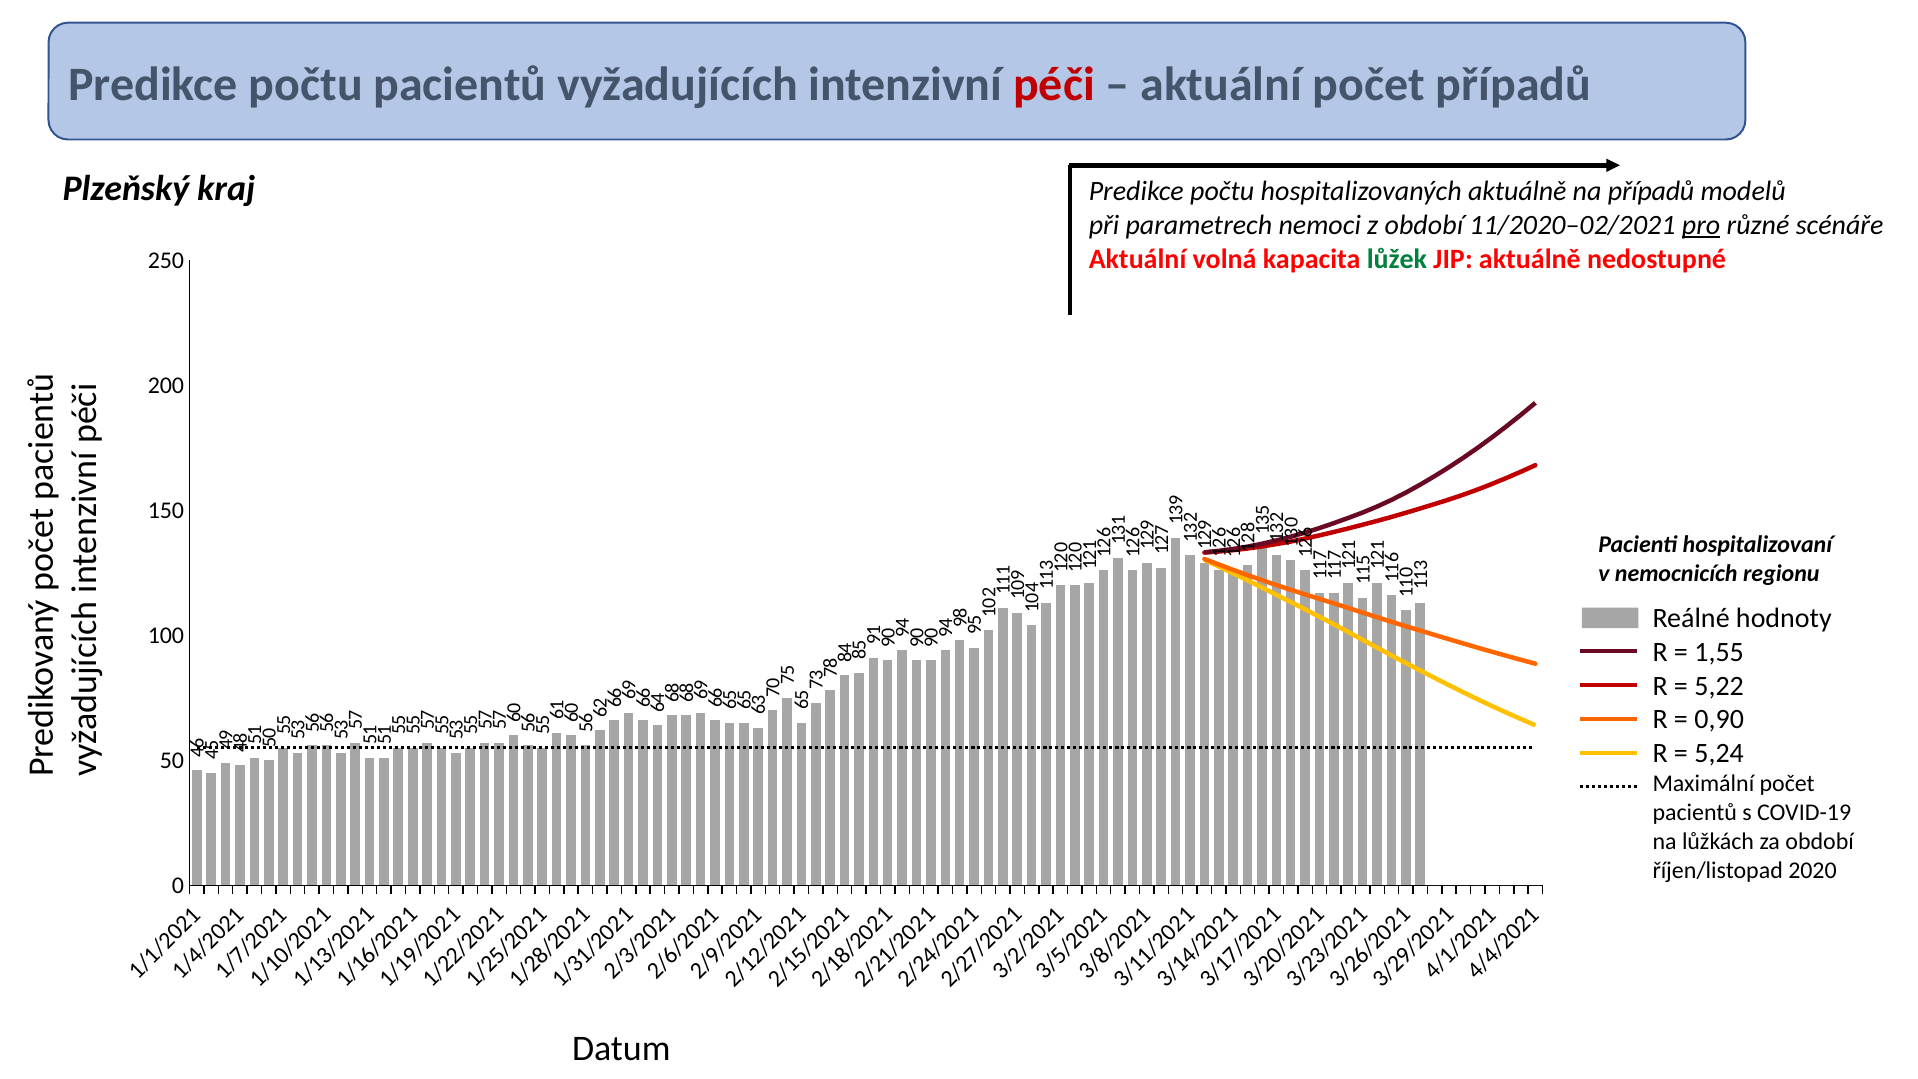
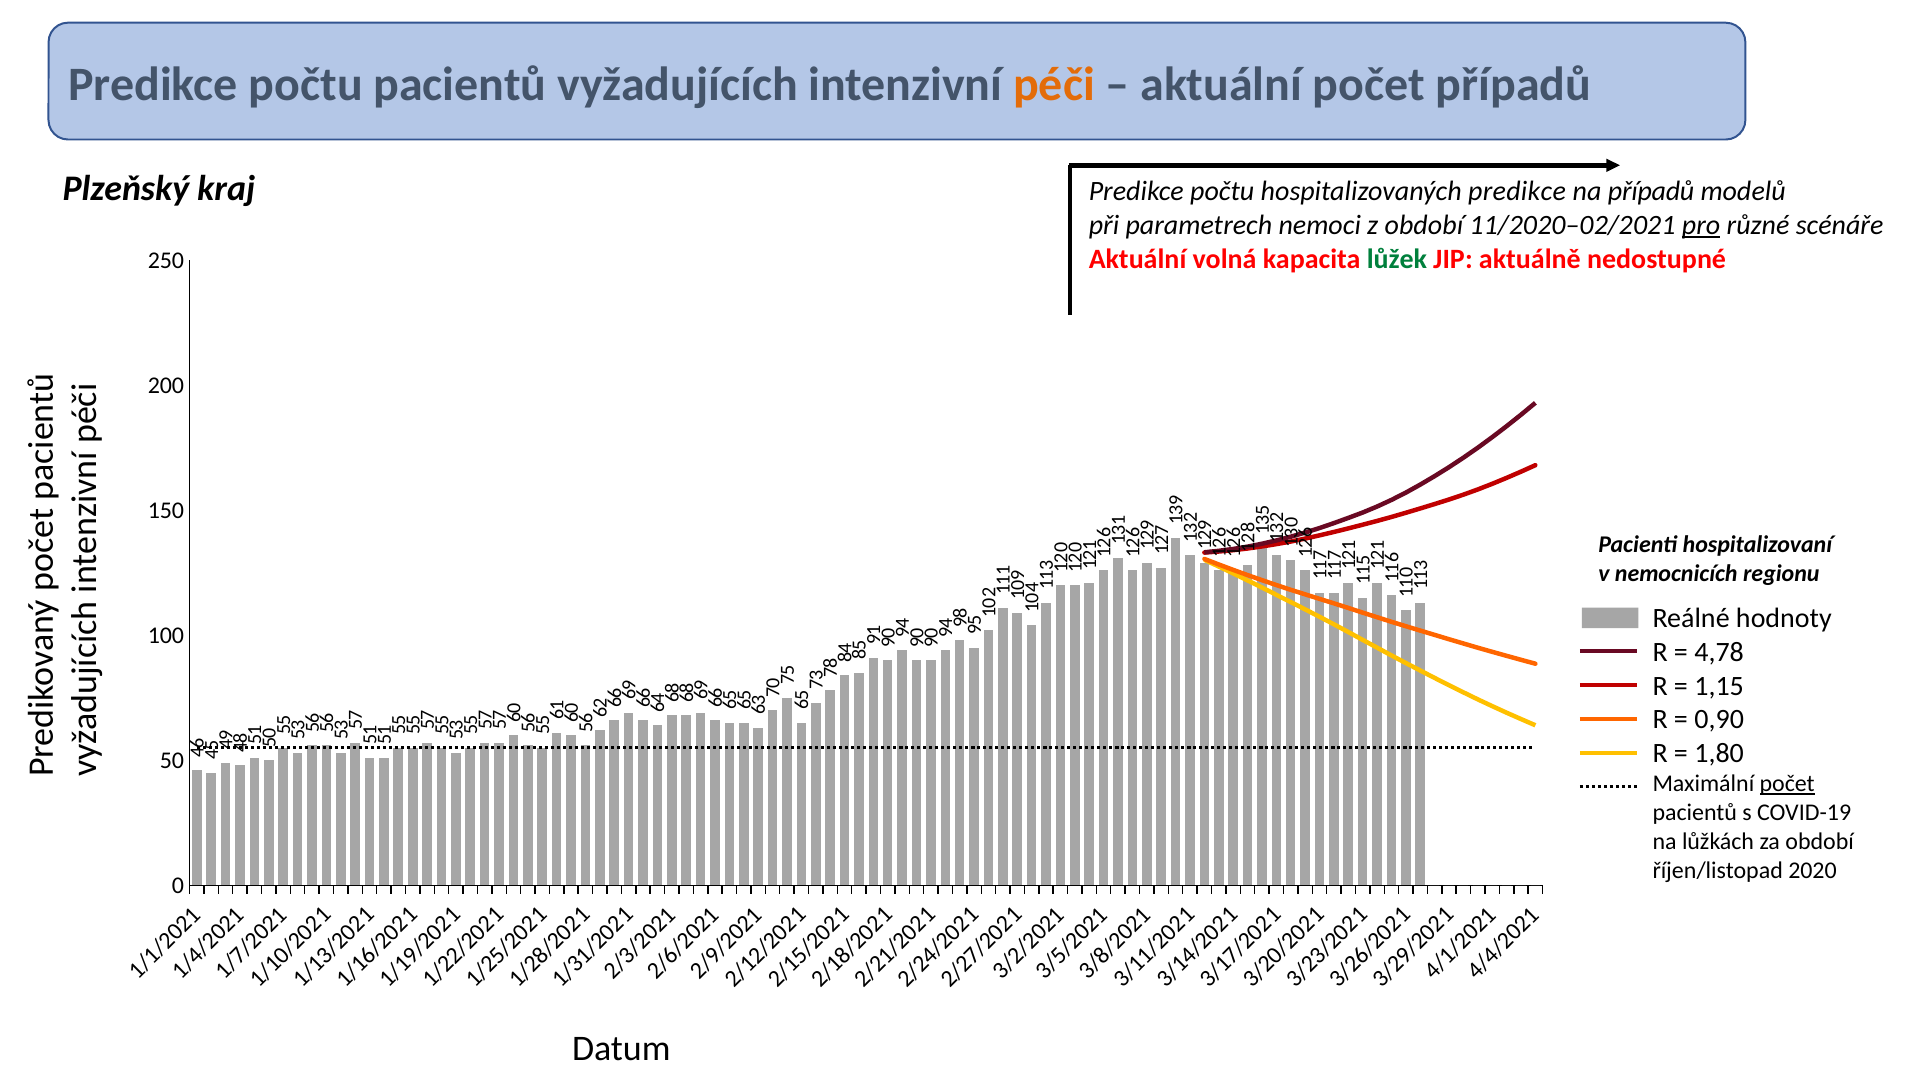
péči colour: red -> orange (1054, 84)
hospitalizovaných aktuálně: aktuálně -> predikce (1517, 191)
1,55: 1,55 -> 4,78 (1719, 652)
5,22: 5,22 -> 1,15 (1719, 686)
5,24: 5,24 -> 1,80 (1719, 753)
počet underline: none -> present (1787, 784)
